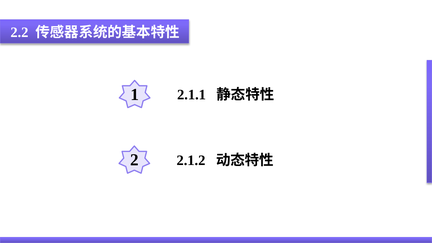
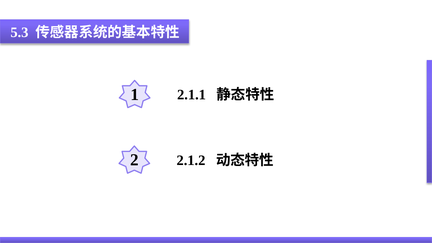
2.2: 2.2 -> 5.3 (19, 32)
